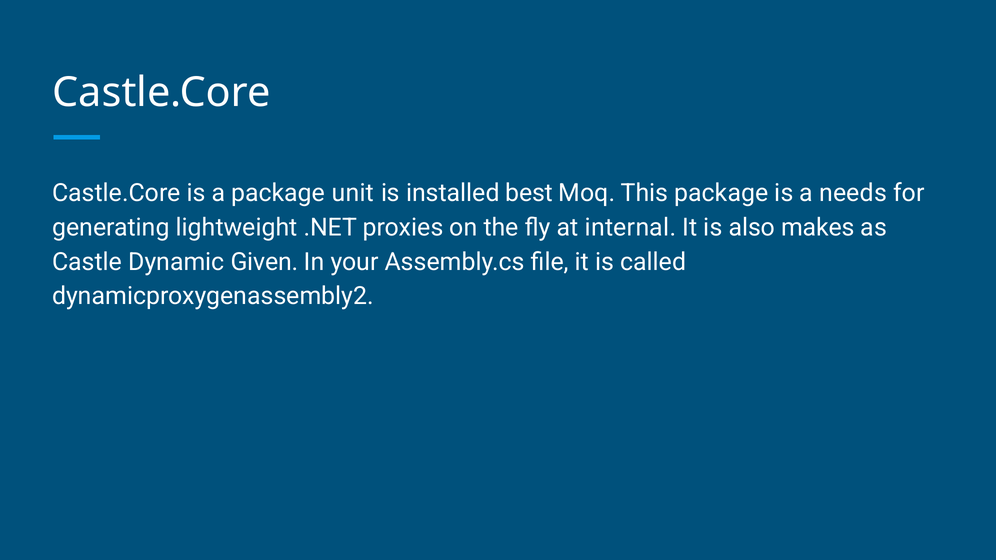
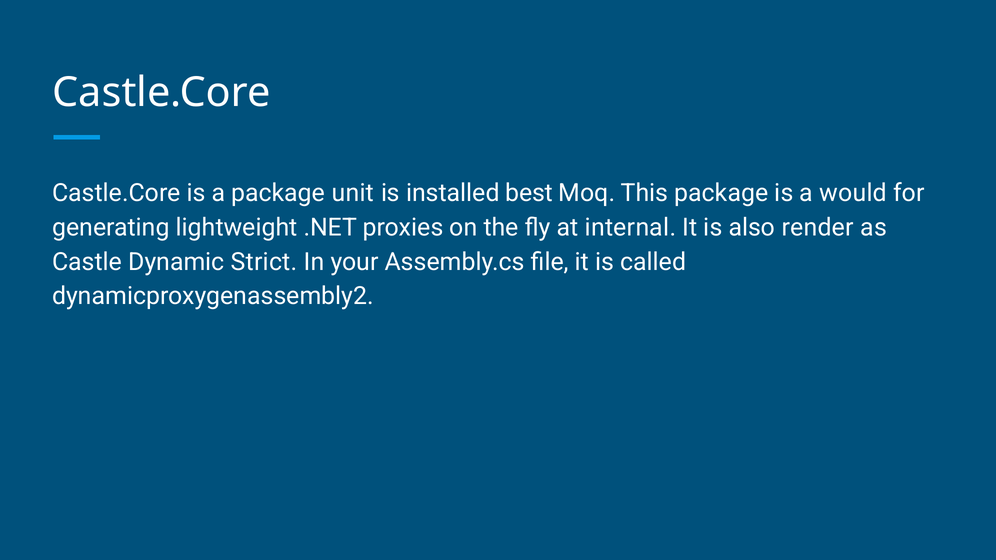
needs: needs -> would (853, 193)
makes: makes -> render (818, 228)
Given: Given -> Strict (264, 262)
